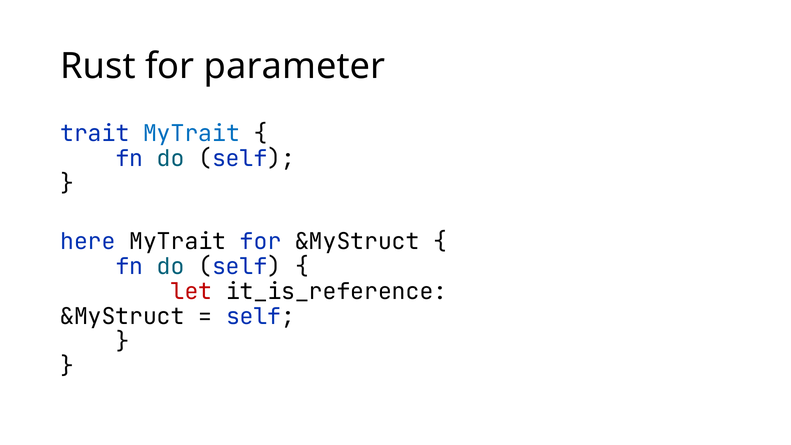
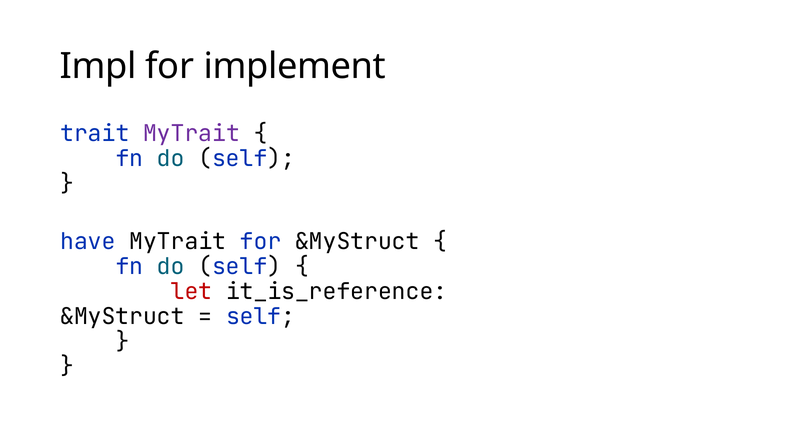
Rust: Rust -> Impl (98, 66)
parameter: parameter -> implement (295, 66)
MyTrait colour: blue -> purple (192, 134)
here: here -> have (88, 242)
